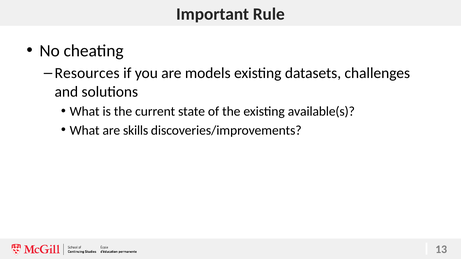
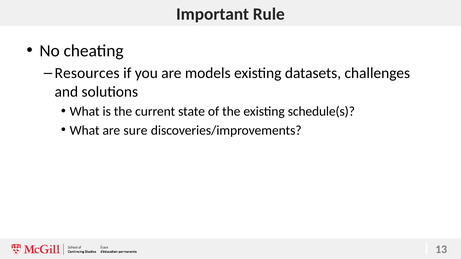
available(s: available(s -> schedule(s (321, 112)
skills: skills -> sure (135, 130)
